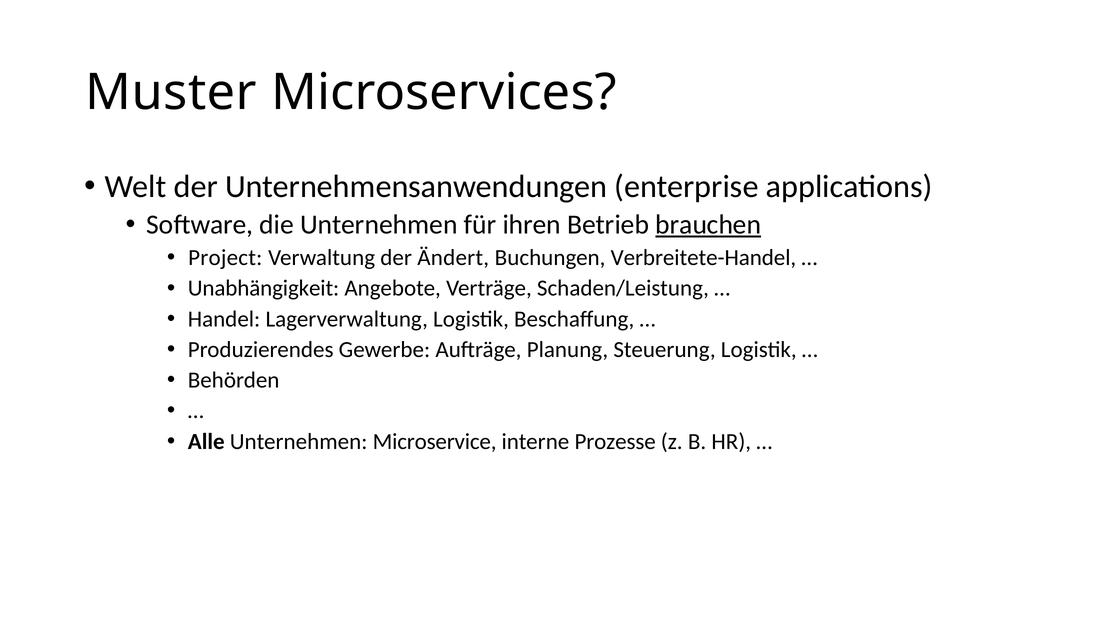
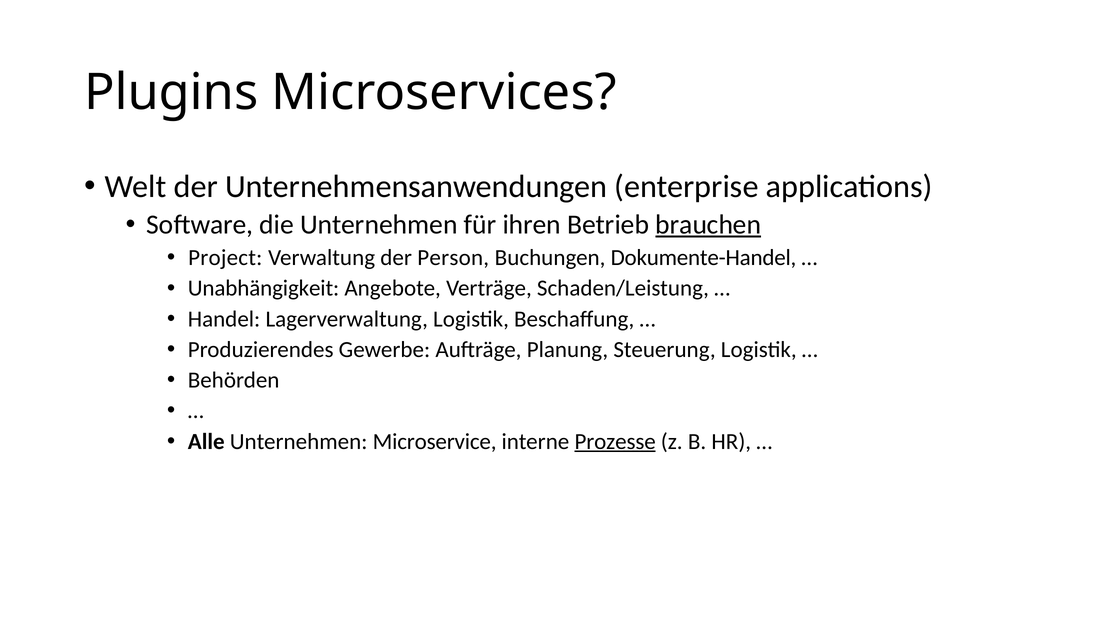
Muster: Muster -> Plugins (171, 93)
Ändert: Ändert -> Person (453, 258)
Verbreitete-Handel: Verbreitete-Handel -> Dokumente-Handel (704, 258)
Prozesse underline: none -> present (615, 442)
